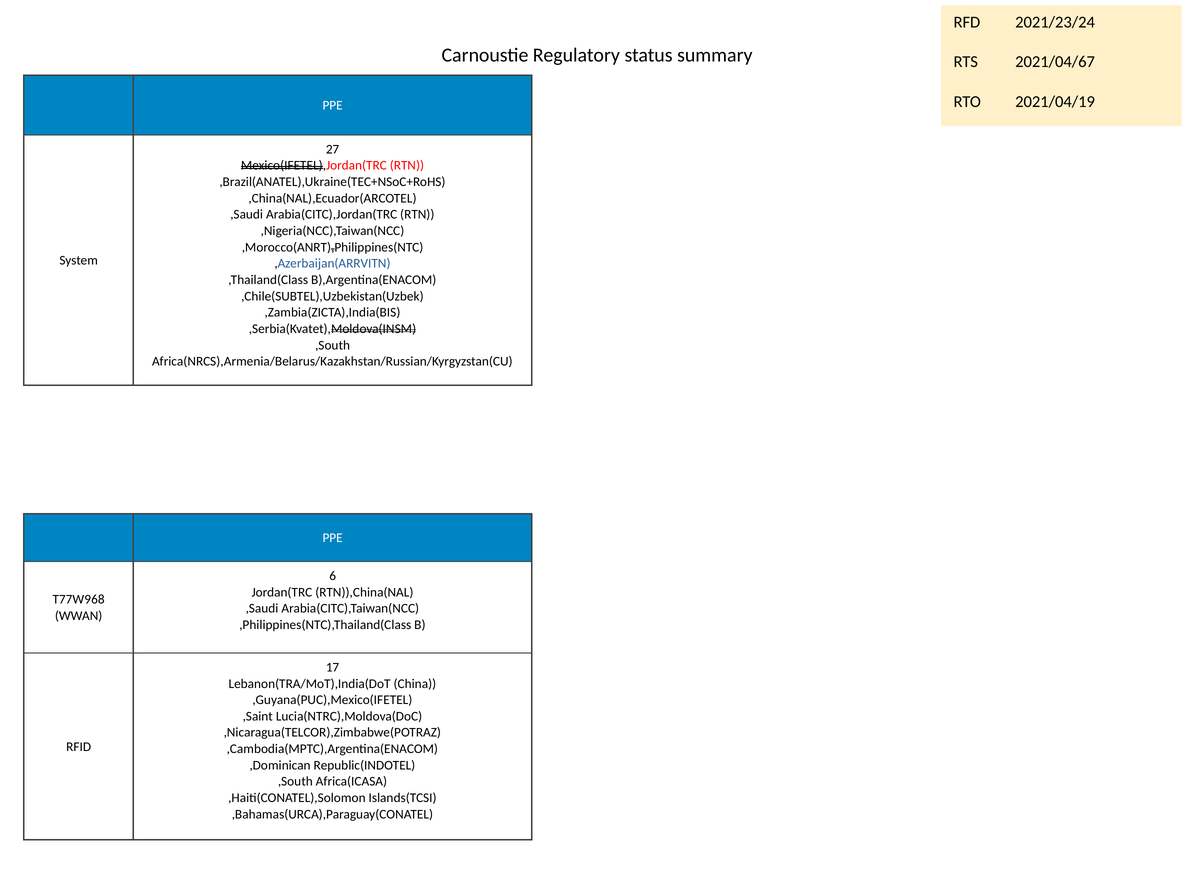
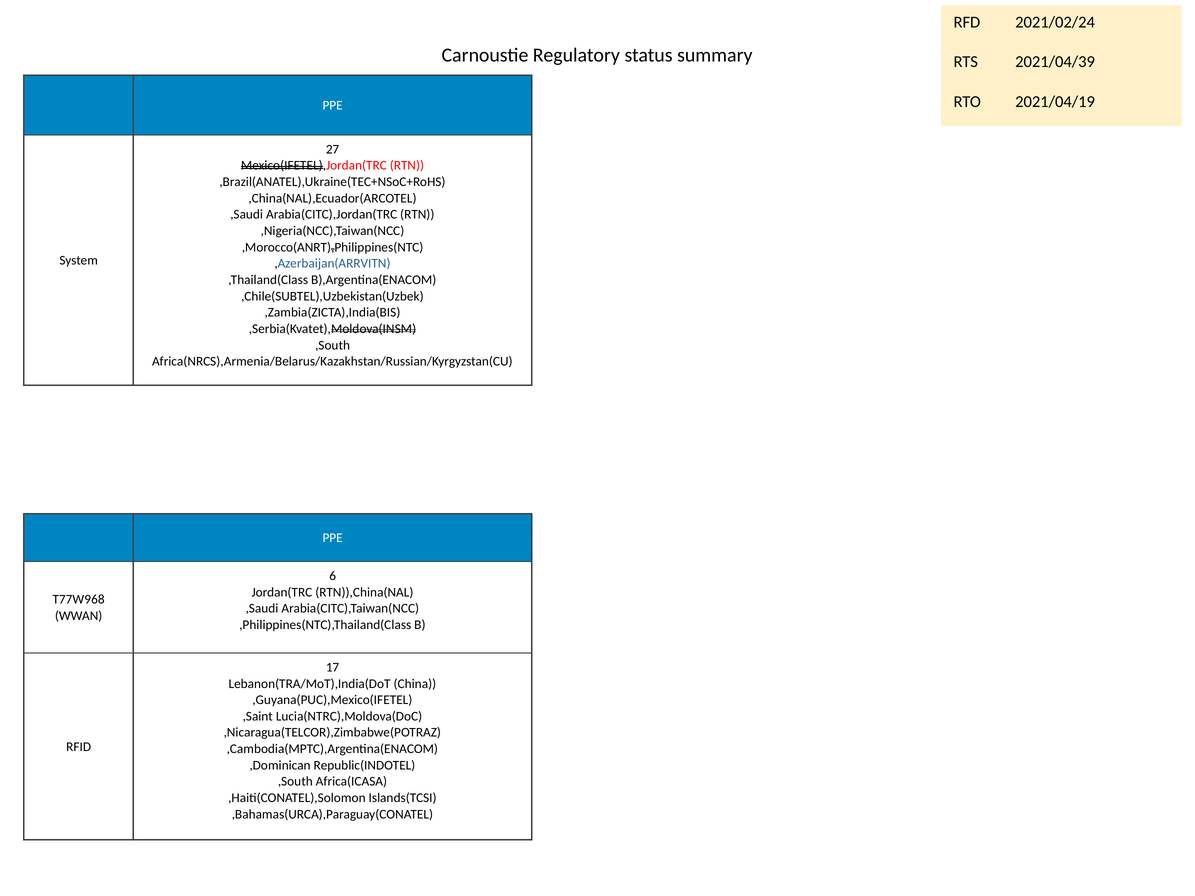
2021/23/24: 2021/23/24 -> 2021/02/24 (1055, 22)
2021/04/67: 2021/04/67 -> 2021/04/39 (1055, 62)
